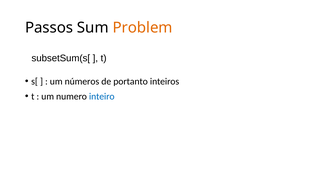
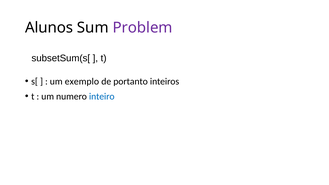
Passos: Passos -> Alunos (49, 28)
Problem colour: orange -> purple (143, 28)
números: números -> exemplo (82, 81)
